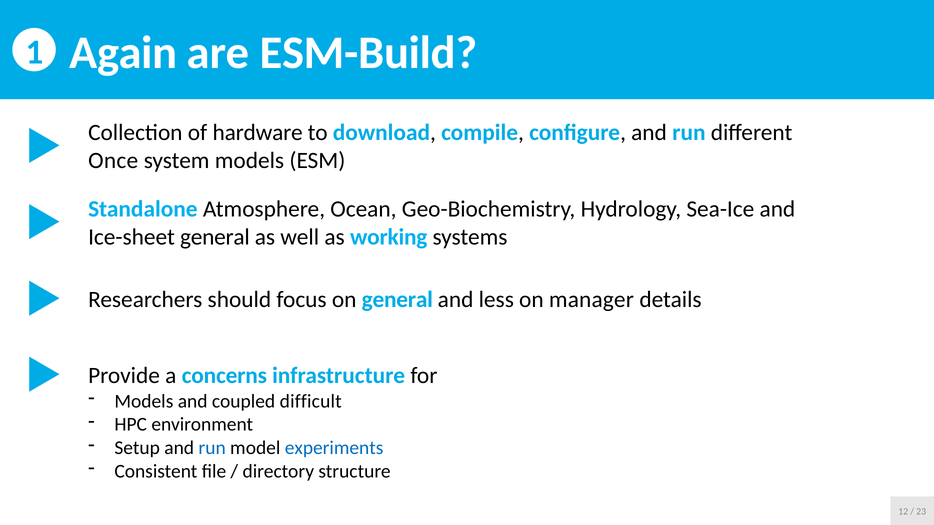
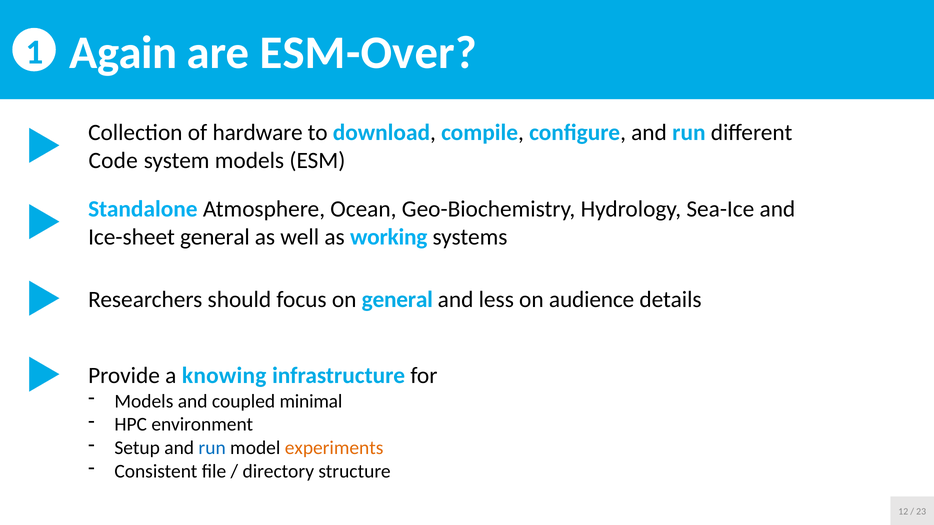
ESM-Build: ESM-Build -> ESM-Over (368, 53)
Once: Once -> Code (113, 161)
manager: manager -> audience (592, 300)
concerns: concerns -> knowing (224, 376)
difficult: difficult -> minimal (311, 401)
experiments colour: blue -> orange (334, 448)
